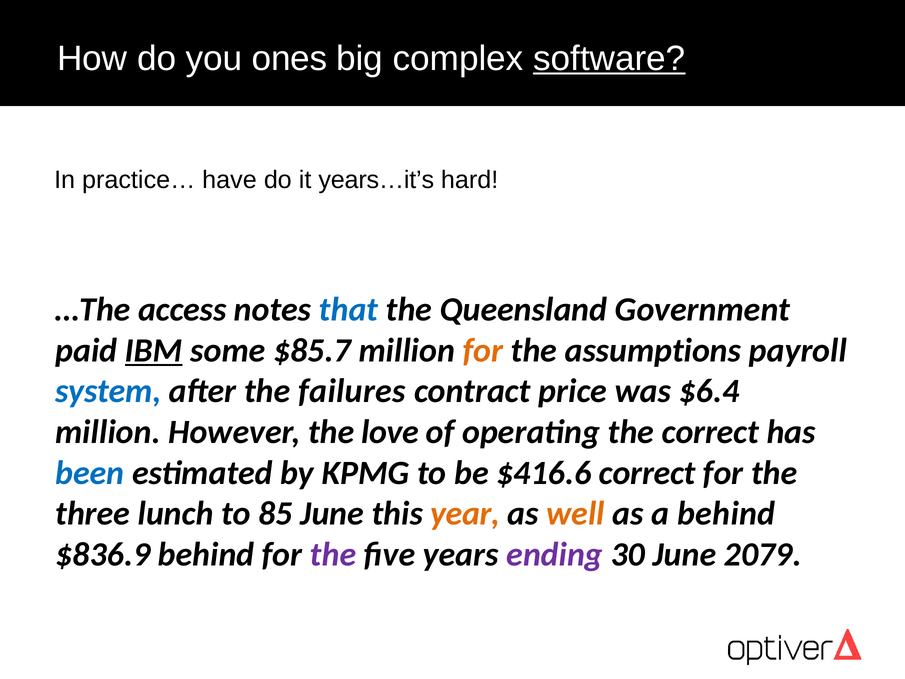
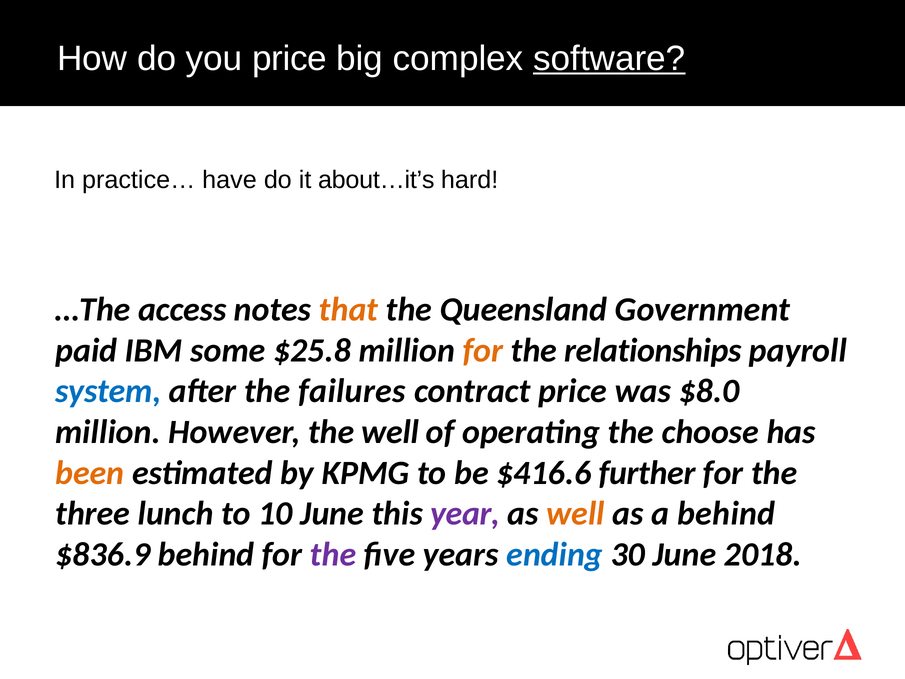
you ones: ones -> price (290, 58)
years…it’s: years…it’s -> about…it’s (376, 180)
that colour: blue -> orange (349, 310)
IBM underline: present -> none (154, 350)
$85.7: $85.7 -> $25.8 (312, 350)
assumptions: assumptions -> relationships (653, 350)
$6.4: $6.4 -> $8.0 (709, 391)
the love: love -> well (390, 432)
the correct: correct -> choose (710, 432)
been colour: blue -> orange (90, 473)
$416.6 correct: correct -> further (647, 473)
85: 85 -> 10 (275, 513)
year colour: orange -> purple (465, 513)
ending colour: purple -> blue (555, 554)
2079: 2079 -> 2018 (763, 554)
